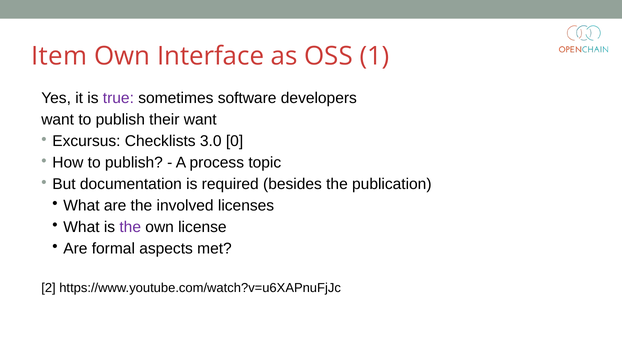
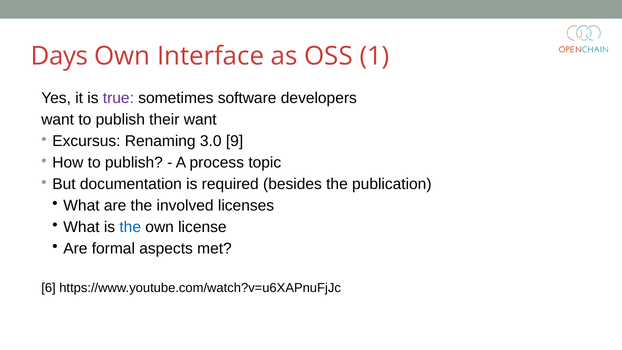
Item: Item -> Days (59, 56)
Checklists: Checklists -> Renaming (160, 141)
0: 0 -> 9 (235, 141)
the colour: purple -> blue (130, 227)
2: 2 -> 6 (48, 288)
